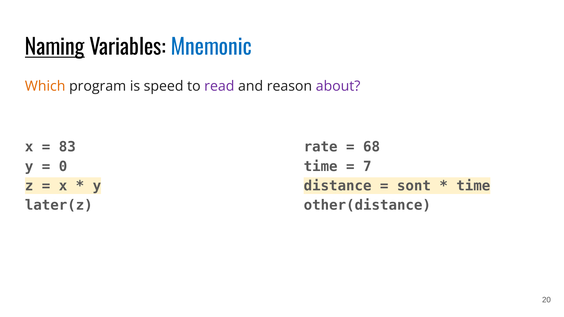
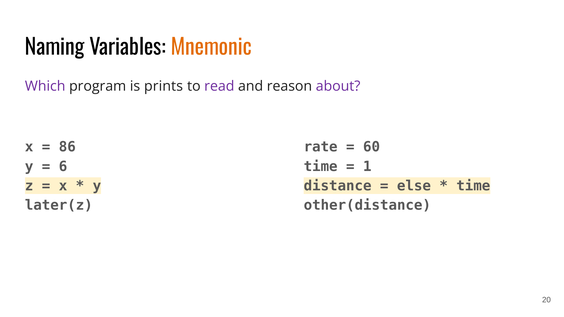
Naming underline: present -> none (55, 48)
Mnemonic colour: blue -> orange (211, 48)
Which colour: orange -> purple (45, 86)
speed: speed -> prints (164, 86)
83: 83 -> 86 (67, 147)
68: 68 -> 60 (372, 147)
0: 0 -> 6 (63, 167)
7: 7 -> 1 (367, 167)
sont: sont -> else (414, 186)
